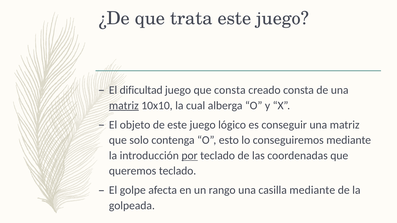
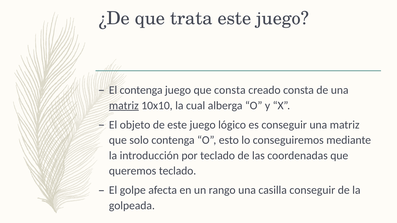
El dificultad: dificultad -> contenga (141, 90)
por underline: present -> none (190, 156)
casilla mediante: mediante -> conseguir (312, 190)
